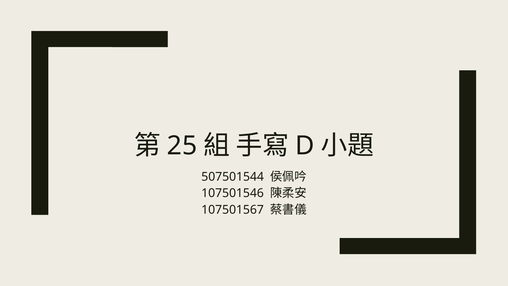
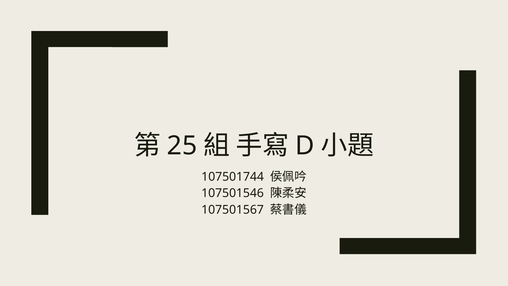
507501544: 507501544 -> 107501744 (233, 177)
